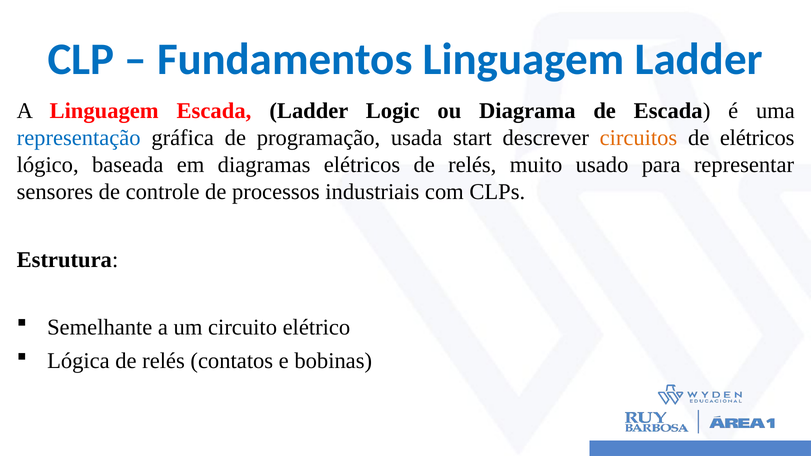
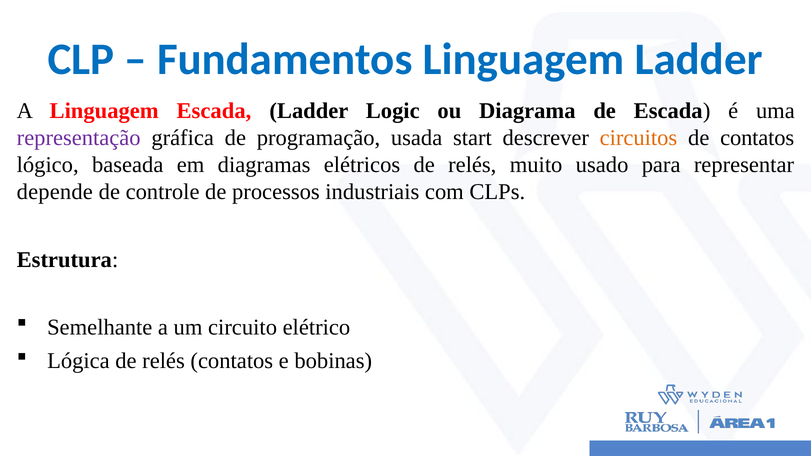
representação colour: blue -> purple (79, 138)
de elétricos: elétricos -> contatos (757, 138)
sensores: sensores -> depende (55, 192)
